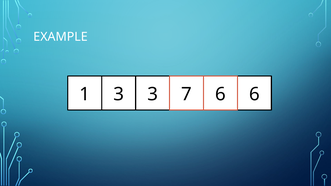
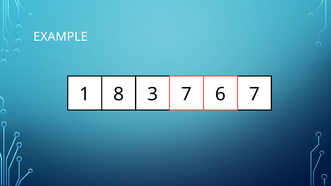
1 3: 3 -> 8 (119, 94)
3 6: 6 -> 7 (254, 94)
